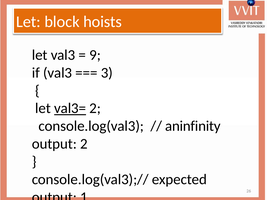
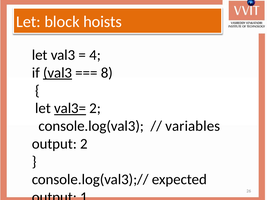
9: 9 -> 4 (95, 55)
val3 underline: none -> present (58, 73)
3: 3 -> 8 (107, 73)
aninfinity: aninfinity -> variables (193, 126)
